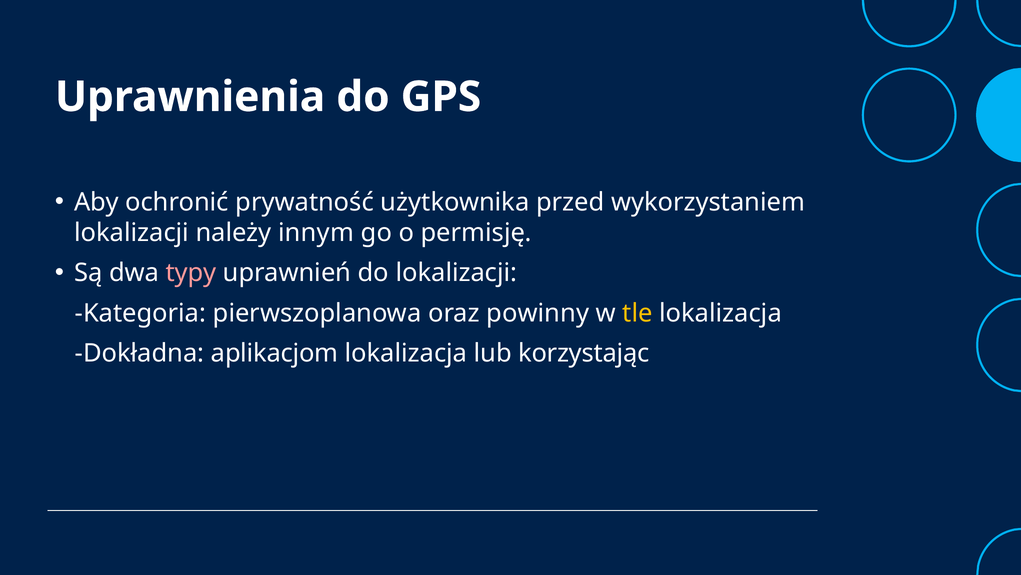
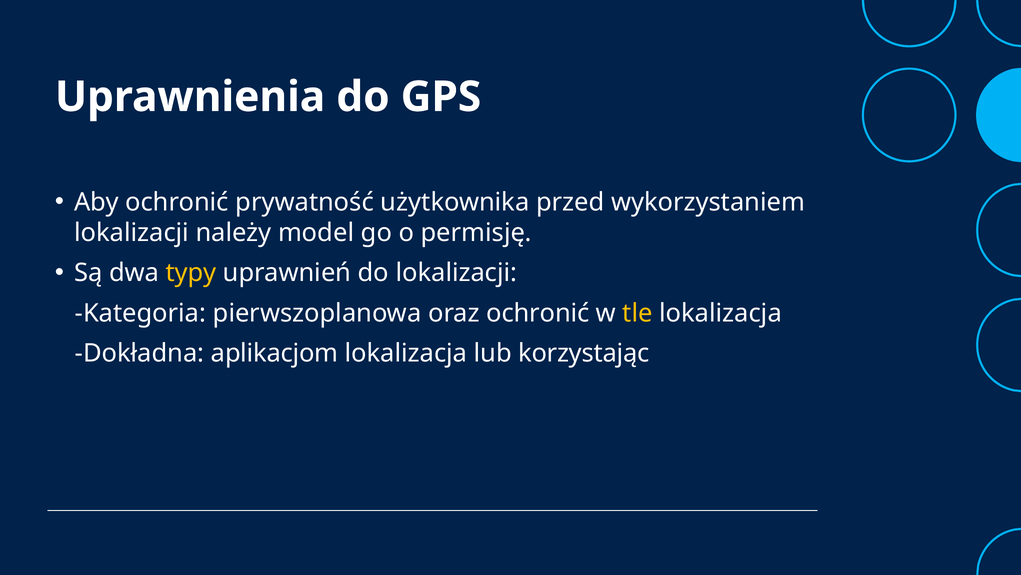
innym: innym -> model (316, 232)
typy colour: pink -> yellow (191, 273)
oraz powinny: powinny -> ochronić (538, 313)
